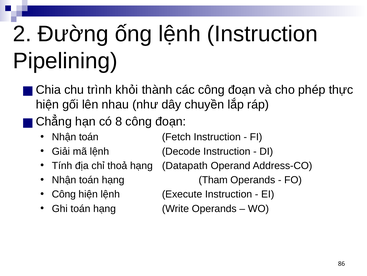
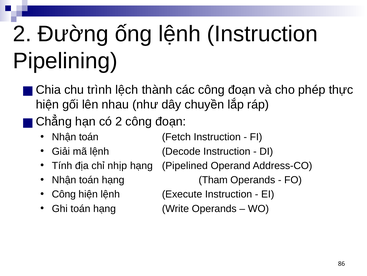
khỏi: khỏi -> lệch (127, 90)
có 8: 8 -> 2 (119, 121)
thoả: thoả -> nhịp (117, 165)
Datapath: Datapath -> Pipelined (185, 165)
